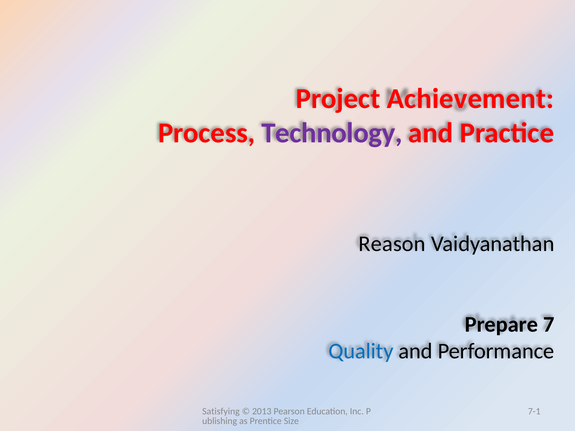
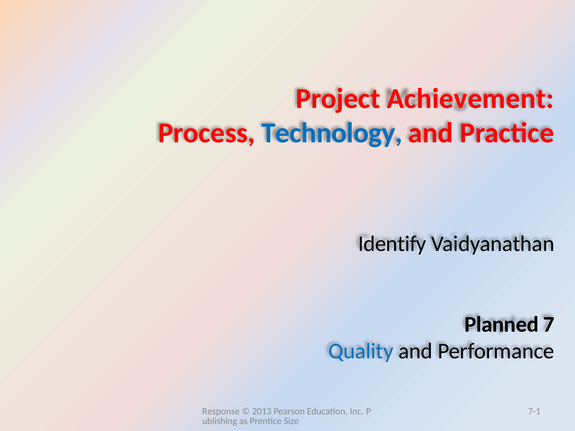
Technology colour: purple -> blue (332, 133)
Reason: Reason -> Identify (392, 244)
Prepare: Prepare -> Planned (502, 325)
Satisfying: Satisfying -> Response (221, 412)
